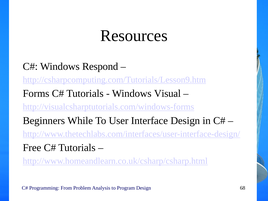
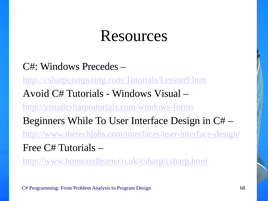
Respond: Respond -> Precedes (100, 66)
Forms: Forms -> Avoid (36, 93)
